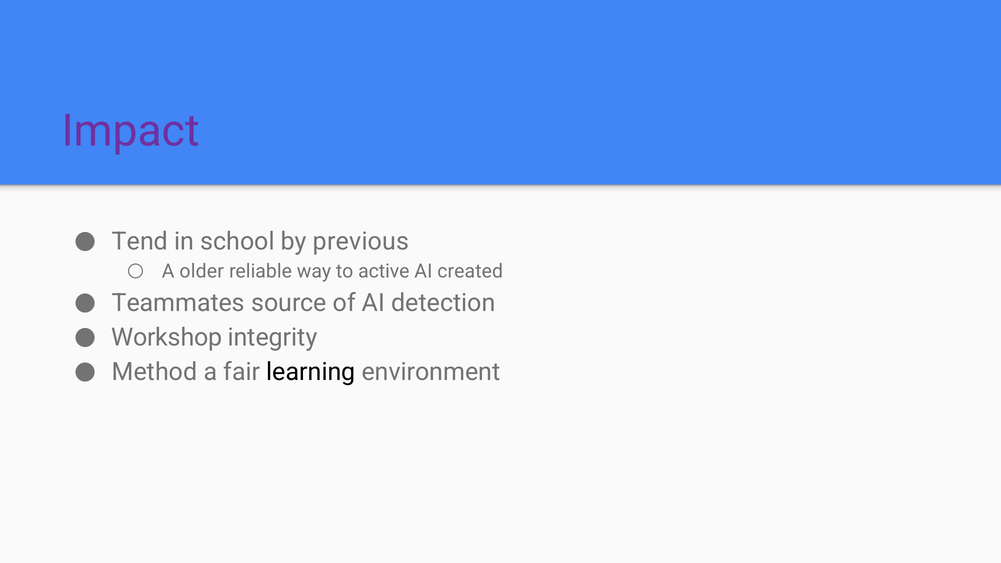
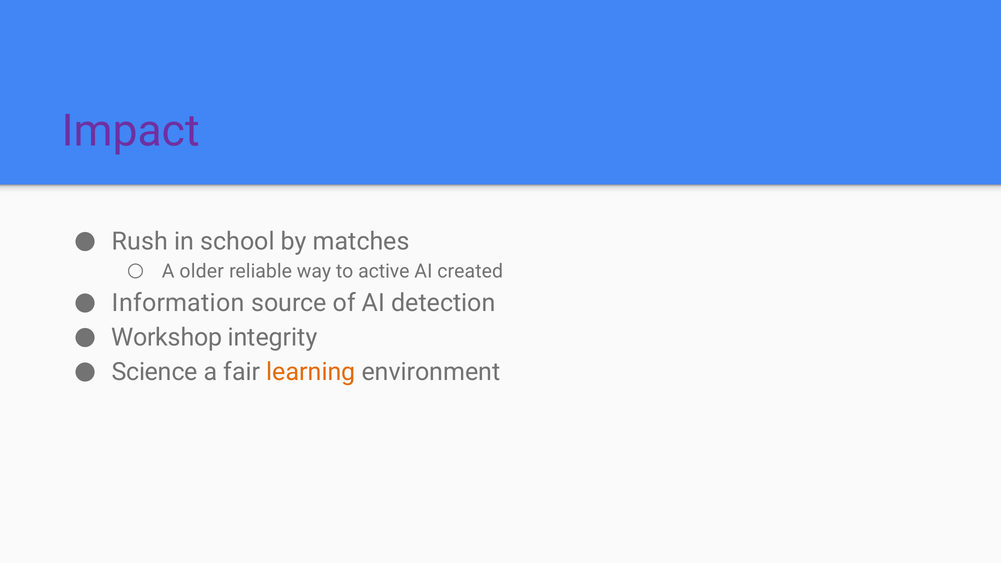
Tend: Tend -> Rush (140, 241)
previous: previous -> matches (361, 241)
Teammates: Teammates -> Information (178, 303)
Method: Method -> Science (155, 372)
learning colour: black -> orange (311, 372)
